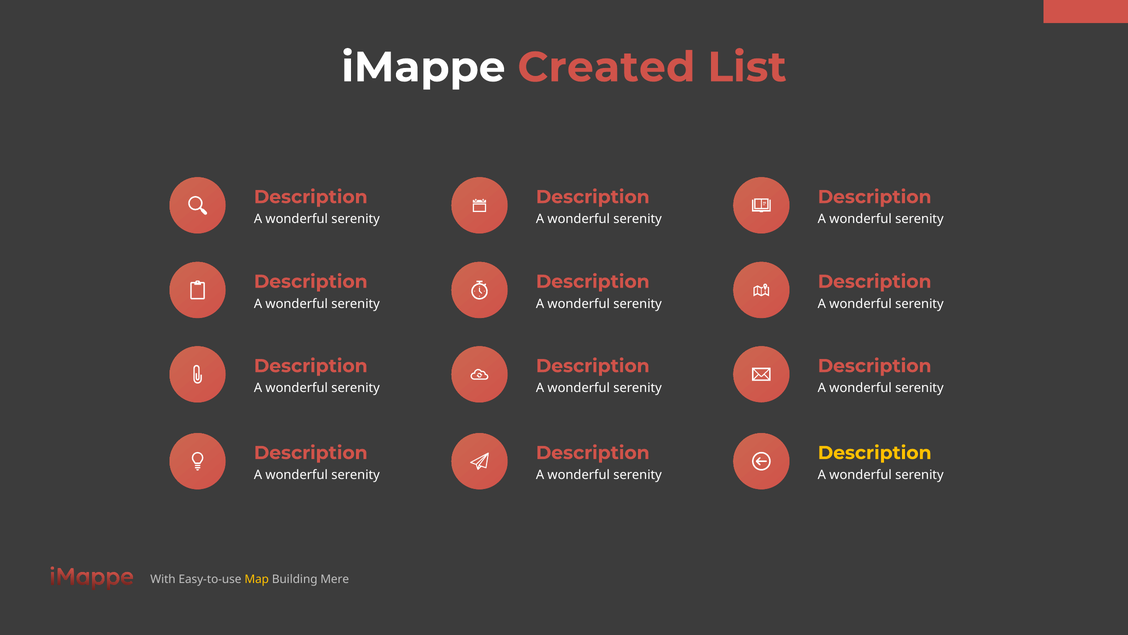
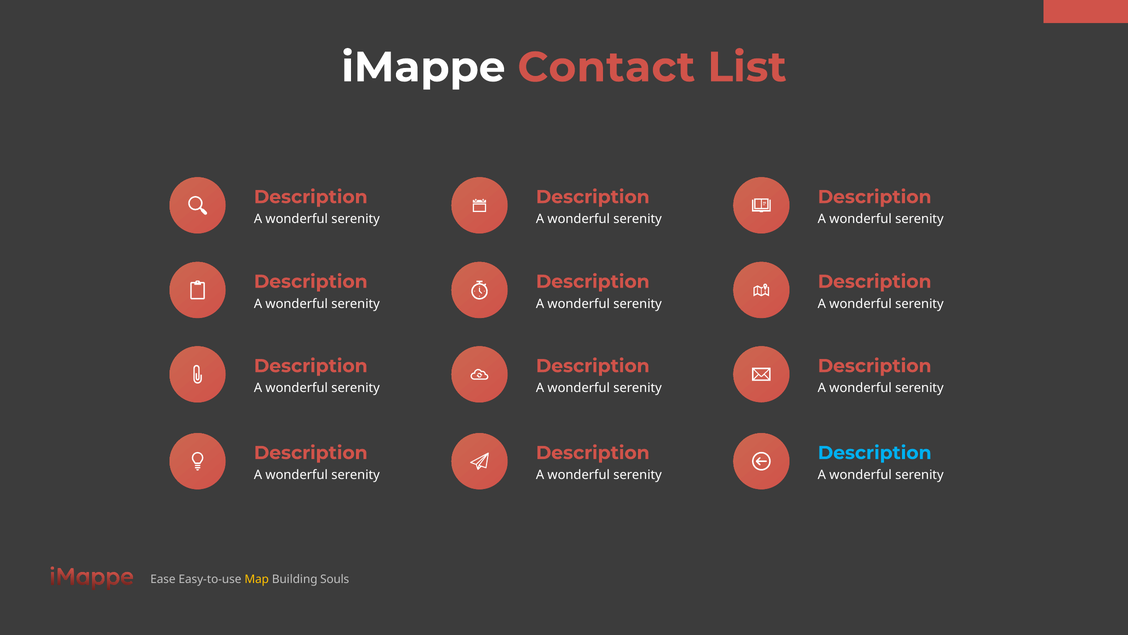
Created: Created -> Contact (606, 67)
Description colour: yellow -> light blue (875, 453)
With: With -> Ease (163, 579)
Mere: Mere -> Souls (335, 579)
